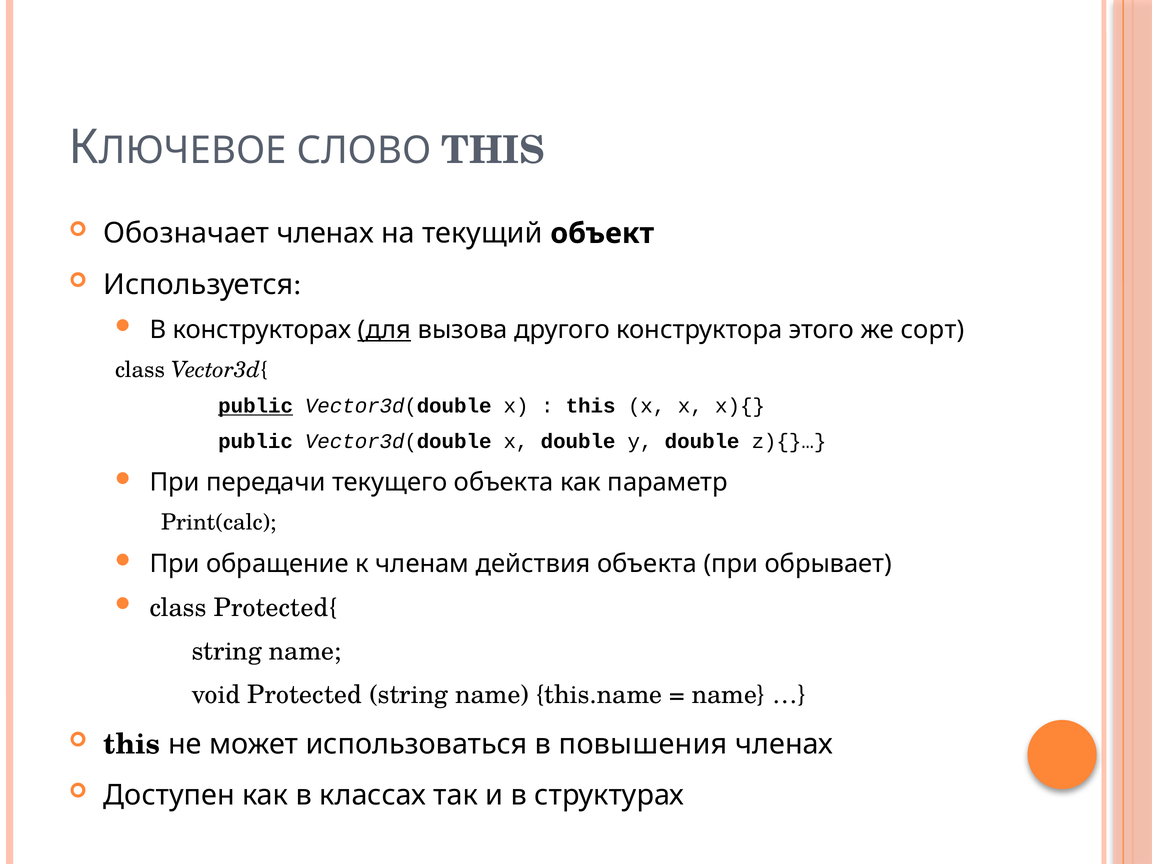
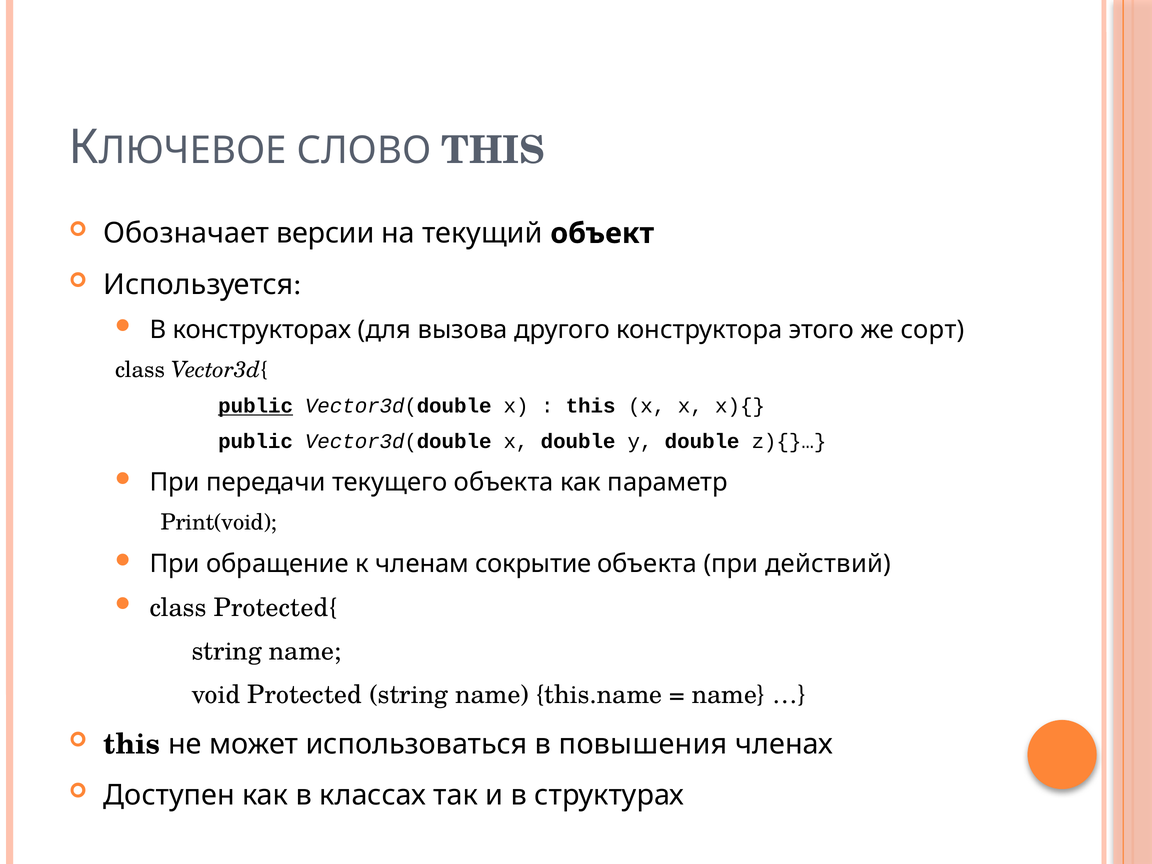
Обозначает членах: членах -> версии (325, 233)
для underline: present -> none (384, 330)
Print(calc: Print(calc -> Print(void (219, 522)
действия: действия -> сокрытие (533, 564)
обрывает: обрывает -> действий (828, 564)
